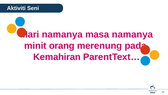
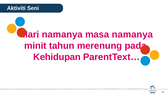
orang: orang -> tahun (62, 46)
Kemahiran: Kemahiran -> Kehidupan (57, 57)
